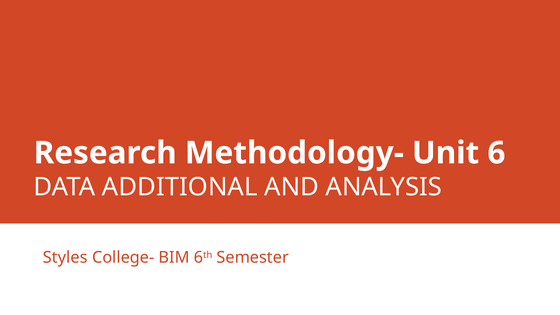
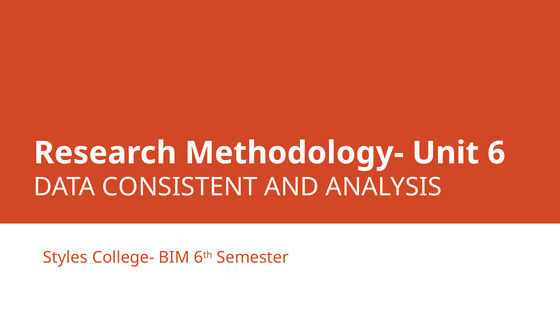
ADDITIONAL: ADDITIONAL -> CONSISTENT (180, 187)
